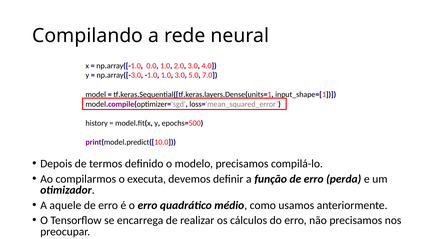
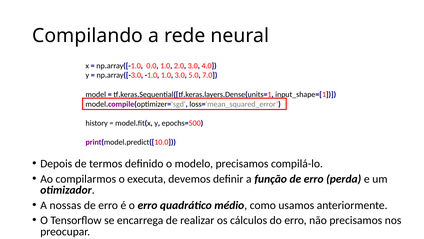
aquele: aquele -> nossas (65, 205)
